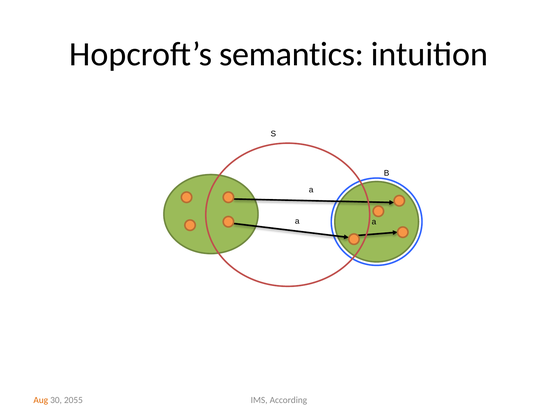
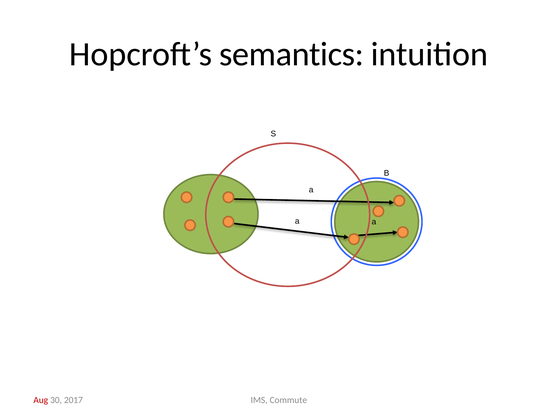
Aug colour: orange -> red (41, 400)
2055: 2055 -> 2017 (73, 400)
According: According -> Commute (288, 400)
